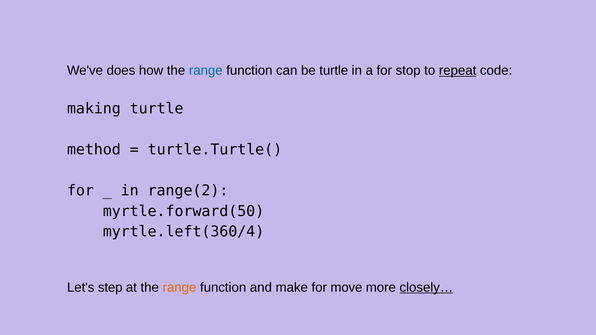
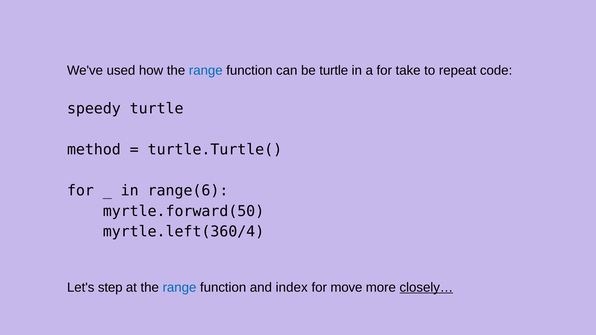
does: does -> used (121, 71)
stop: stop -> take (408, 71)
repeat underline: present -> none (458, 71)
making: making -> speedy (94, 109)
range(2: range(2 -> range(6 (188, 191)
range colour: orange -> blue (179, 288)
make: make -> index (292, 288)
